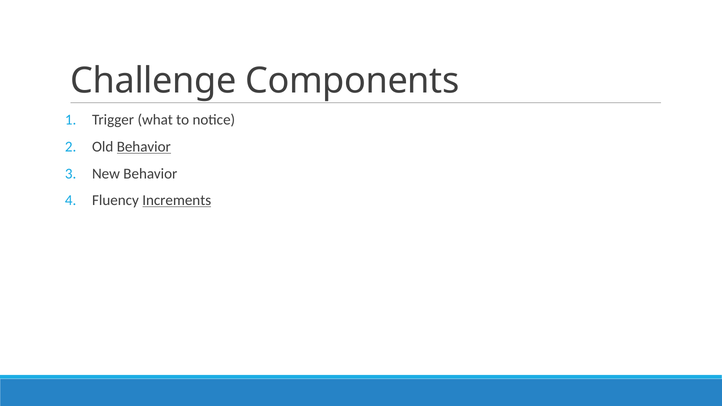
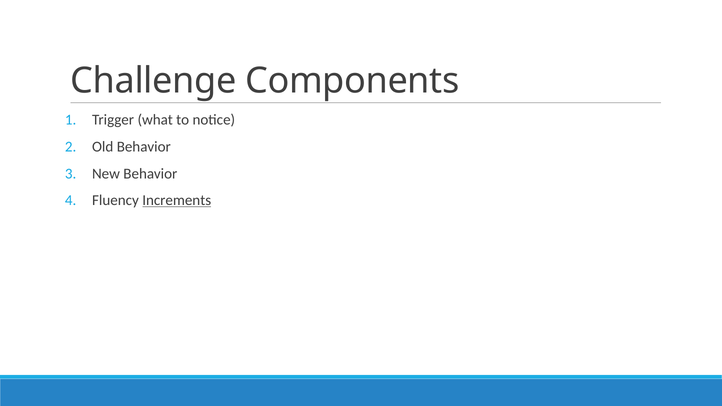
Behavior underline: present -> none (144, 147)
